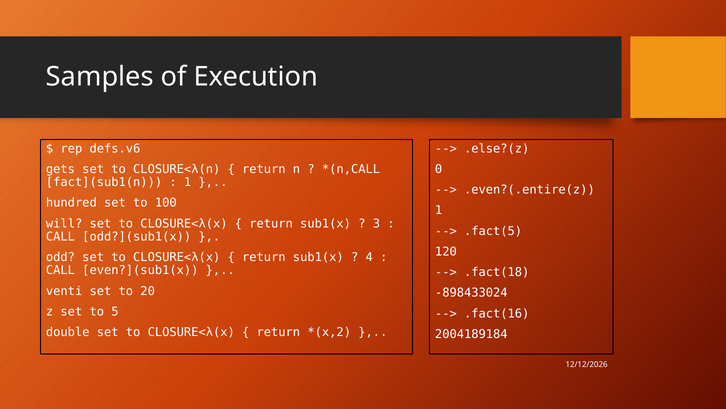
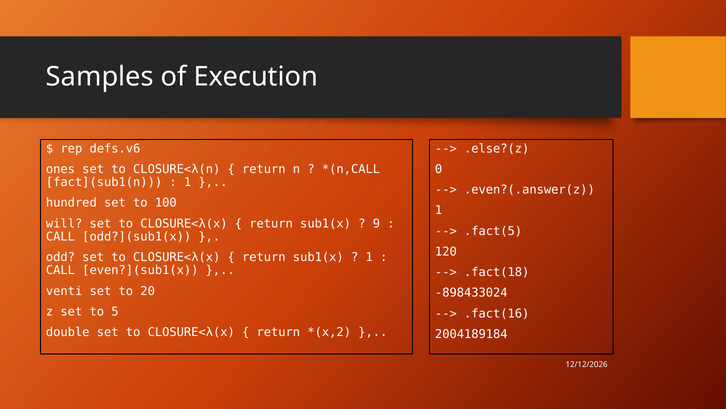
gets: gets -> ones (60, 169)
.even?(.entire(z: .even?(.entire(z -> .even?(.answer(z (529, 190)
3: 3 -> 9 (376, 223)
4: 4 -> 1 (369, 257)
